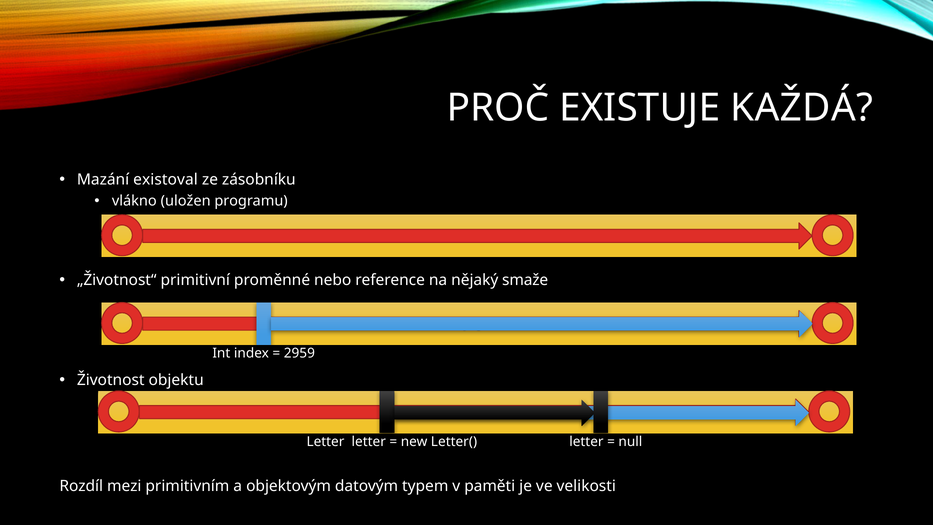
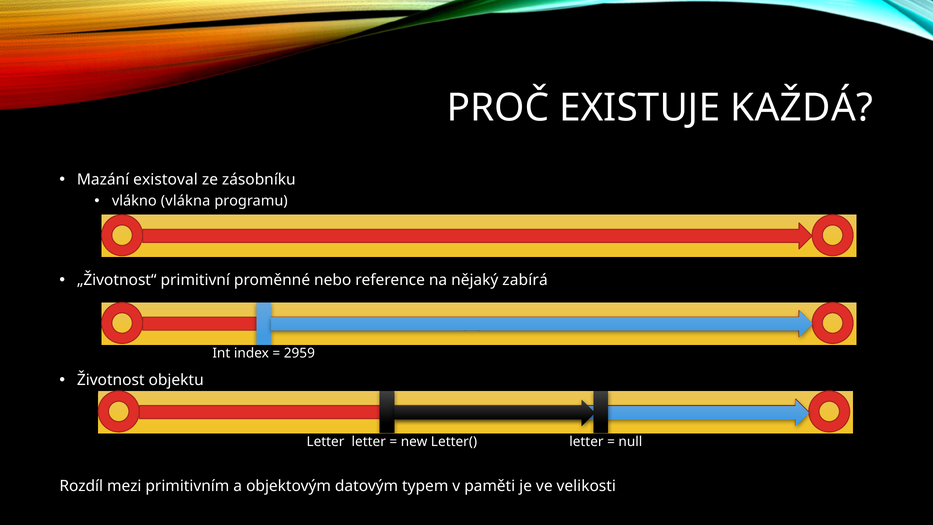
uložen: uložen -> vlákna (186, 201)
smaže: smaže -> zabírá (525, 280)
